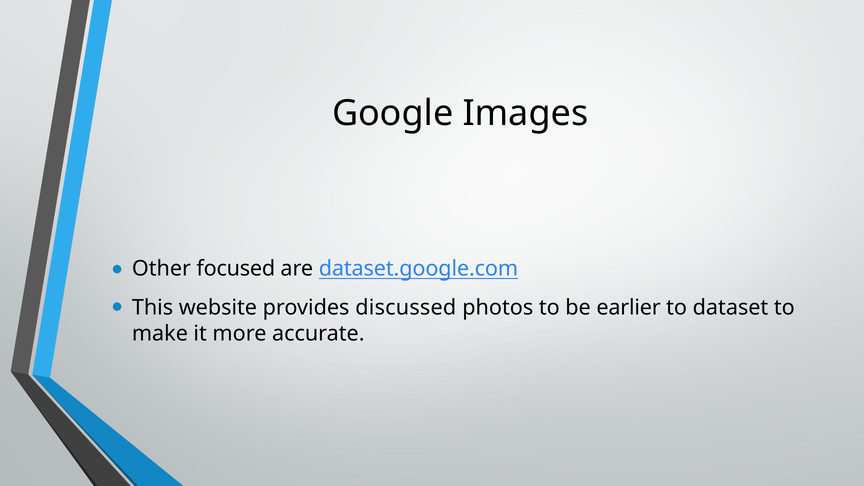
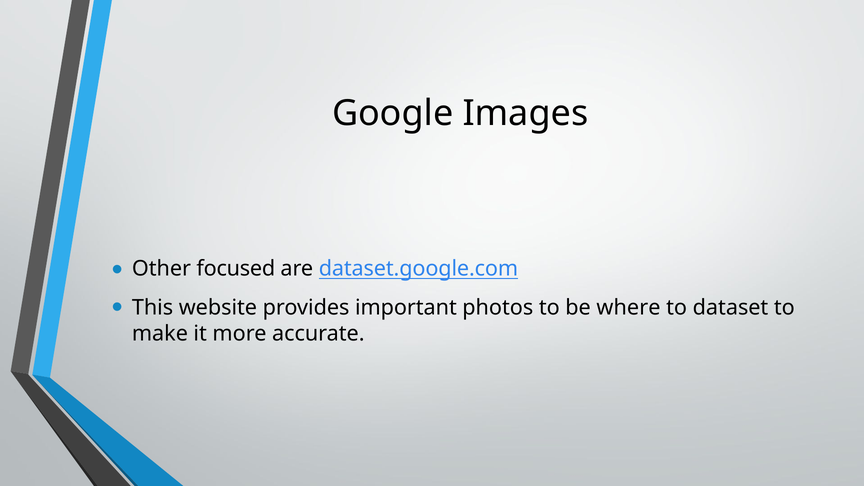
discussed: discussed -> important (406, 308)
earlier: earlier -> where (628, 308)
